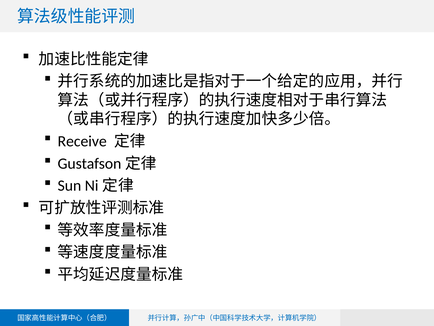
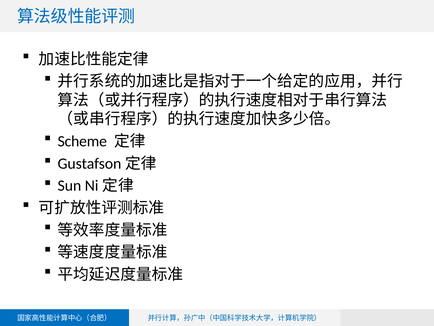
Receive: Receive -> Scheme (82, 141)
